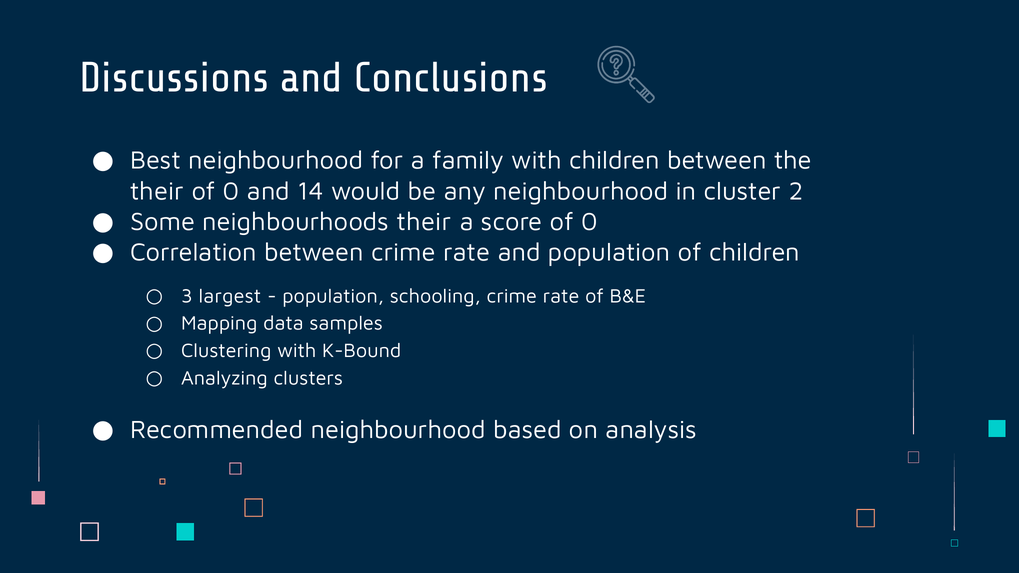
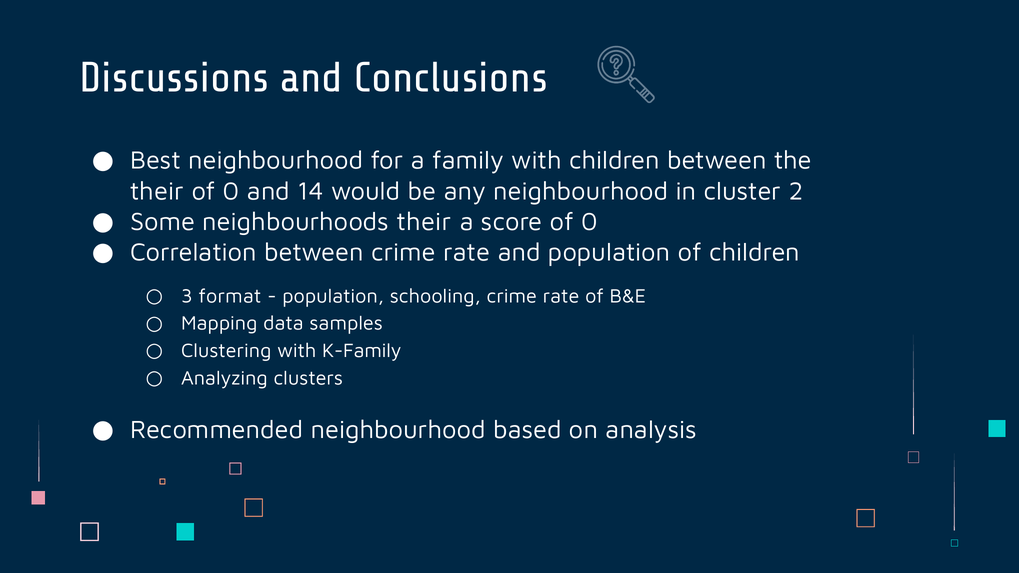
largest: largest -> format (230, 296)
K-Bound: K-Bound -> K-Family (362, 351)
